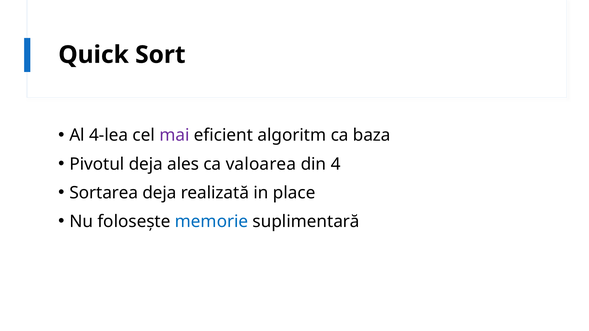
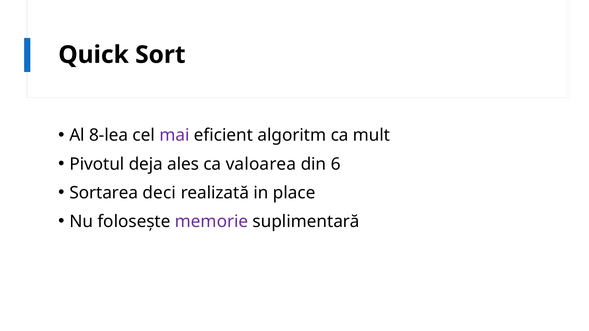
4-lea: 4-lea -> 8-lea (109, 135)
baza: baza -> mult (372, 135)
4: 4 -> 6 (336, 164)
Sortarea deja: deja -> deci (159, 193)
memorie colour: blue -> purple (212, 222)
